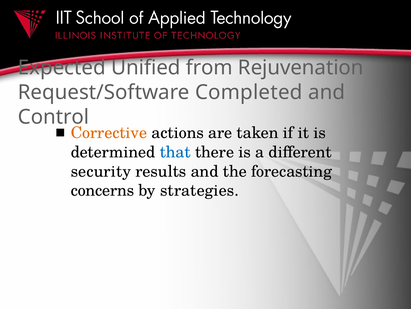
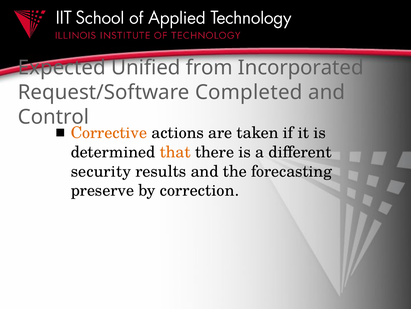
Rejuvenation: Rejuvenation -> Incorporated (301, 68)
that colour: blue -> orange (175, 152)
concerns: concerns -> preserve (102, 190)
strategies: strategies -> correction (200, 190)
